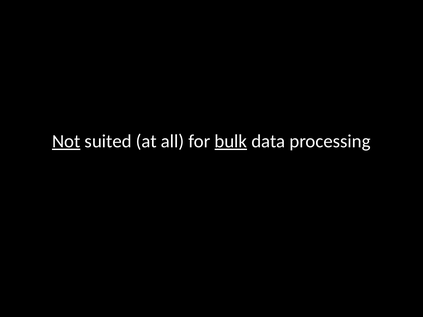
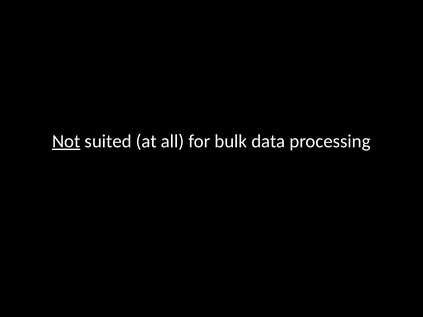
bulk underline: present -> none (231, 141)
